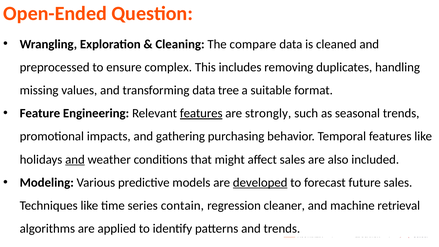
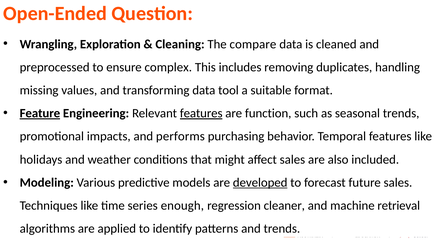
tree: tree -> tool (228, 90)
Feature underline: none -> present (40, 113)
strongly: strongly -> function (268, 113)
gathering: gathering -> performs (180, 136)
and underline: present -> none (75, 159)
contain: contain -> enough (182, 206)
